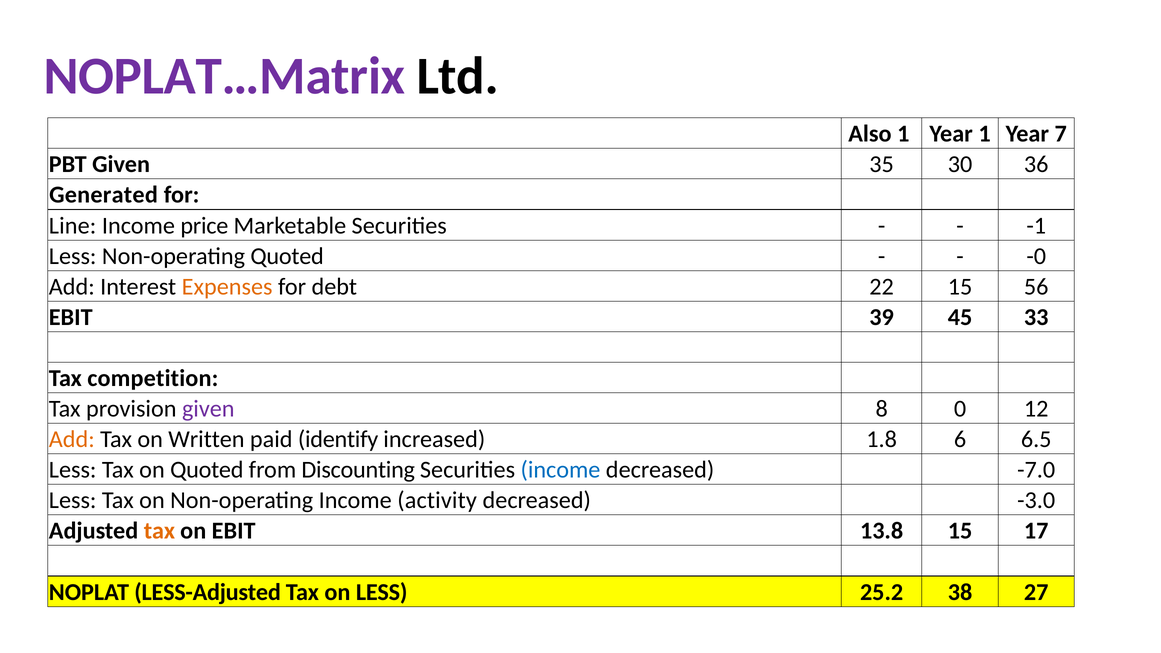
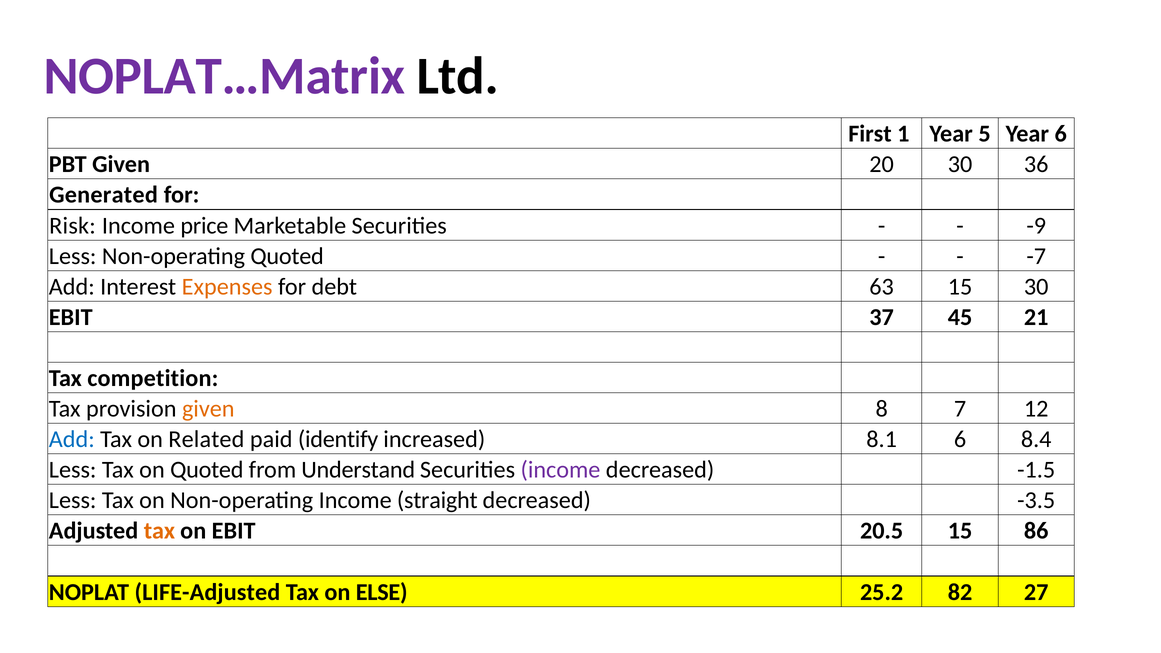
Also: Also -> First (870, 134)
Year 1: 1 -> 5 (985, 134)
Year 7: 7 -> 6 (1061, 134)
35: 35 -> 20 (882, 164)
Line: Line -> Risk (73, 226)
-1: -1 -> -9 (1036, 226)
-0: -0 -> -7 (1036, 256)
22: 22 -> 63 (882, 287)
15 56: 56 -> 30 (1036, 287)
39: 39 -> 37 (882, 317)
33: 33 -> 21 (1036, 317)
given colour: purple -> orange (208, 409)
0: 0 -> 7 (960, 409)
Add colour: orange -> blue (72, 439)
Written: Written -> Related (206, 439)
1.8: 1.8 -> 8.1 (882, 439)
6.5: 6.5 -> 8.4 (1036, 439)
Discounting: Discounting -> Understand (358, 470)
income colour: blue -> purple (560, 470)
-7.0: -7.0 -> -1.5 (1036, 470)
activity: activity -> straight (437, 500)
-3.0: -3.0 -> -3.5 (1036, 500)
13.8: 13.8 -> 20.5 (882, 531)
17: 17 -> 86 (1036, 531)
LESS-Adjusted: LESS-Adjusted -> LIFE-Adjusted (207, 592)
on LESS: LESS -> ELSE (382, 592)
38: 38 -> 82 (960, 592)
